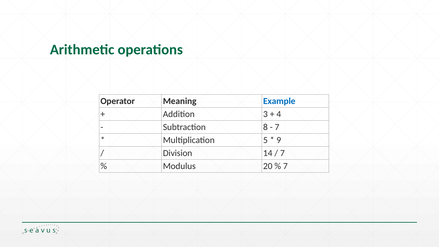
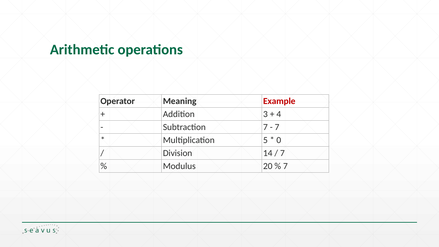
Example colour: blue -> red (279, 101)
Subtraction 8: 8 -> 7 (265, 127)
9: 9 -> 0 (279, 140)
